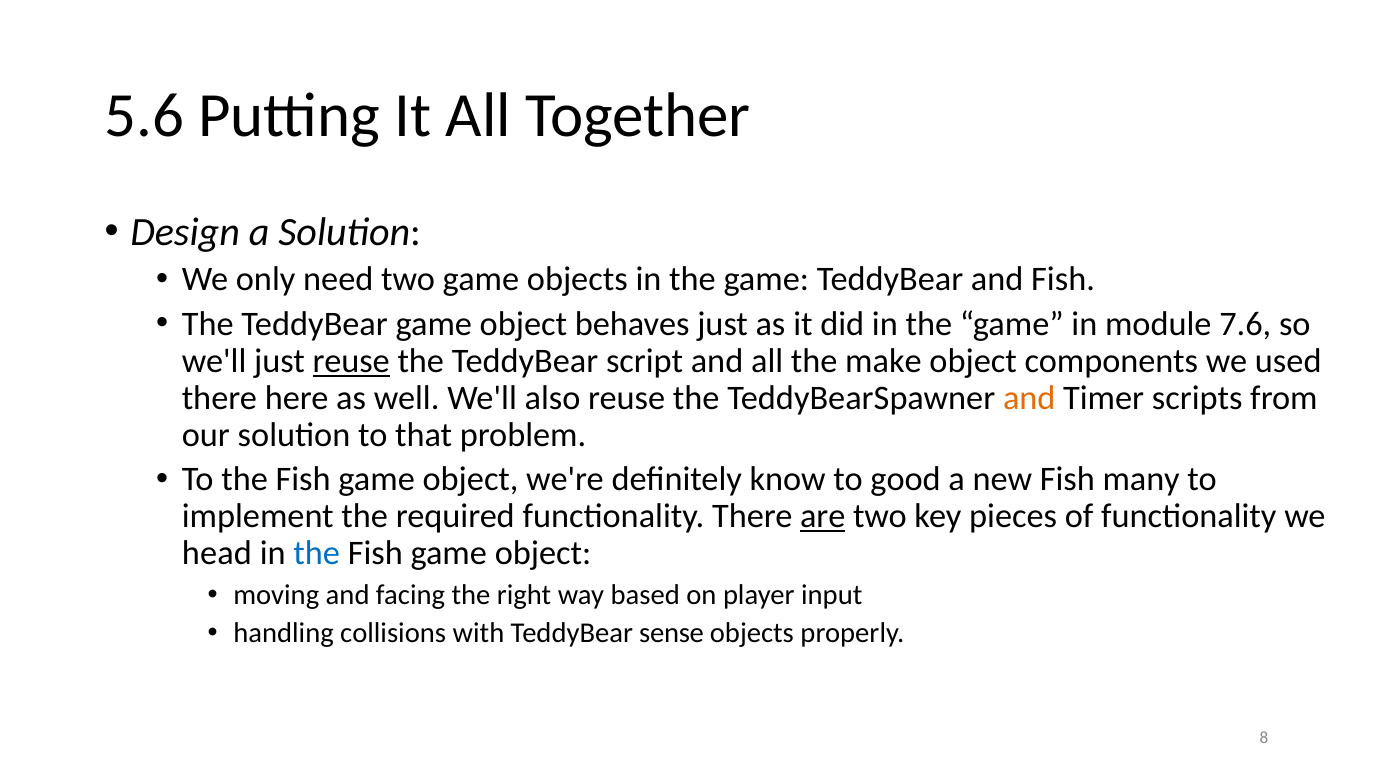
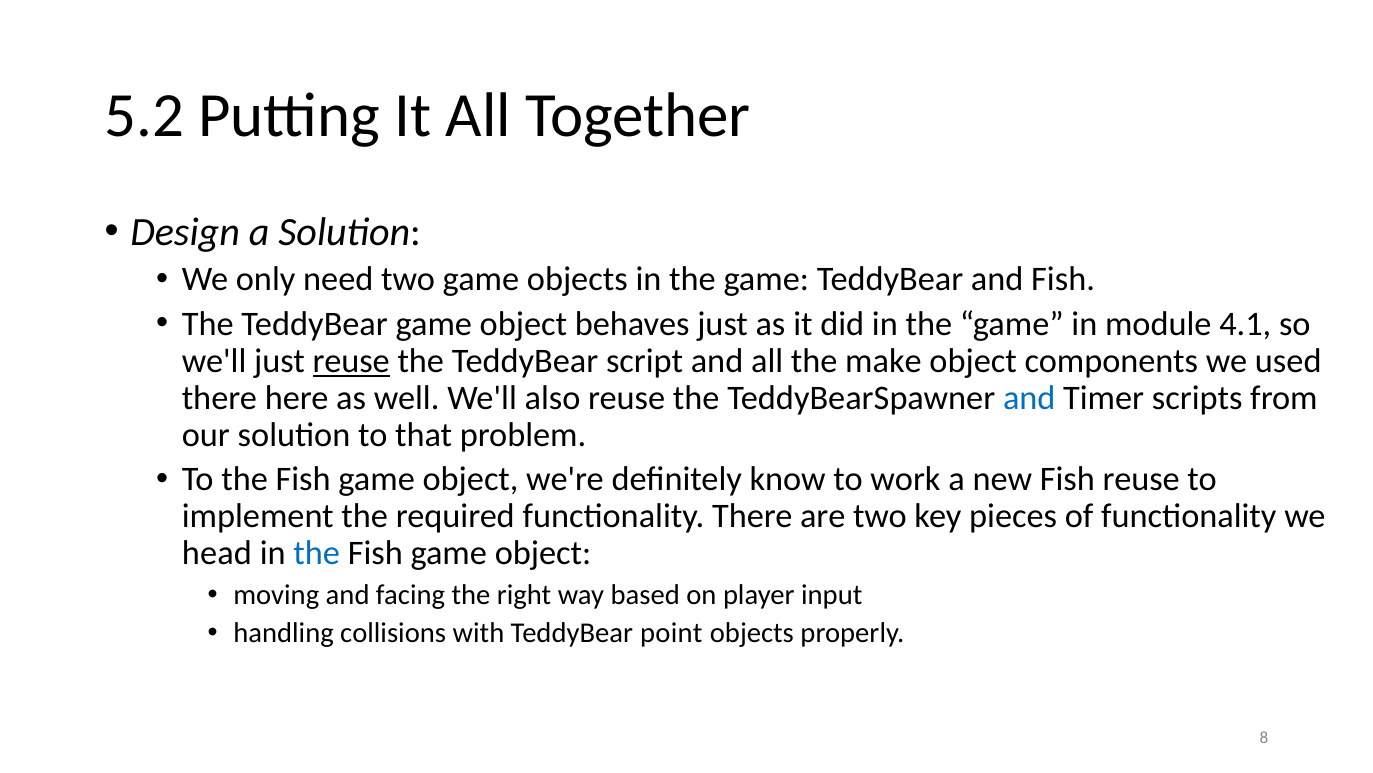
5.6: 5.6 -> 5.2 (144, 115)
7.6: 7.6 -> 4.1 (1245, 324)
and colour: orange -> blue (1029, 398)
good: good -> work (905, 479)
Fish many: many -> reuse (1141, 479)
are underline: present -> none (823, 516)
sense: sense -> point (671, 632)
